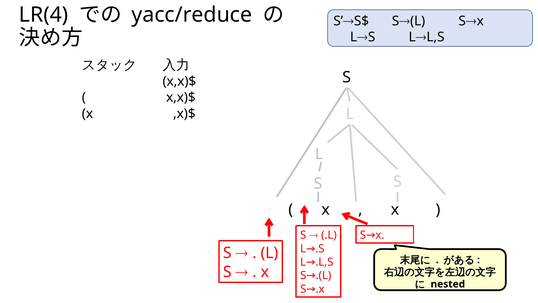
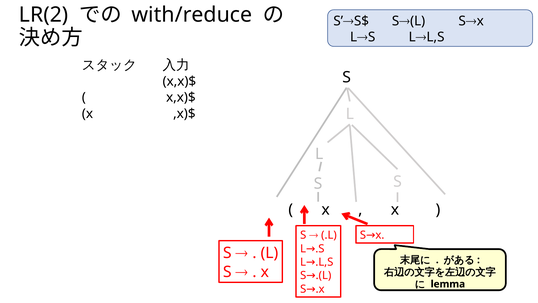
LR(4: LR(4 -> LR(2 (44, 15)
yacc/reduce: yacc/reduce -> with/reduce (192, 15)
nested: nested -> lemma (448, 284)
